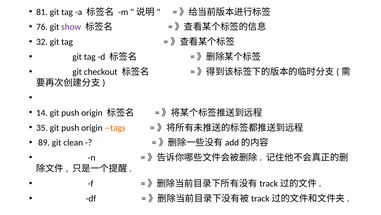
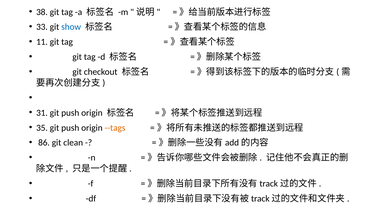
81: 81 -> 38 (42, 12)
76: 76 -> 33 (42, 27)
show colour: purple -> blue (71, 27)
32: 32 -> 11 (42, 42)
14: 14 -> 31 (42, 112)
89: 89 -> 86 (44, 142)
